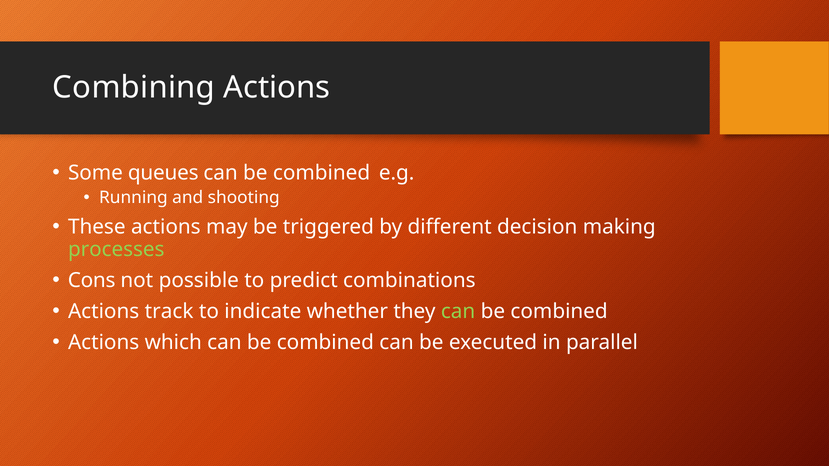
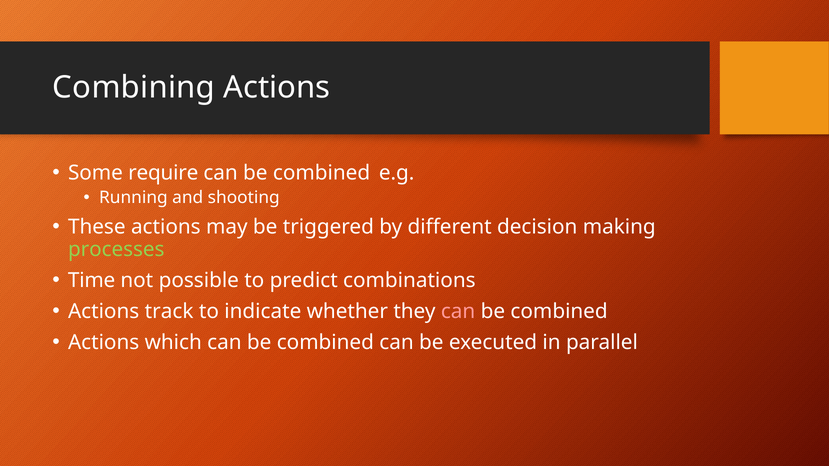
queues: queues -> require (163, 173)
Cons: Cons -> Time (92, 280)
can colour: light green -> pink (458, 311)
